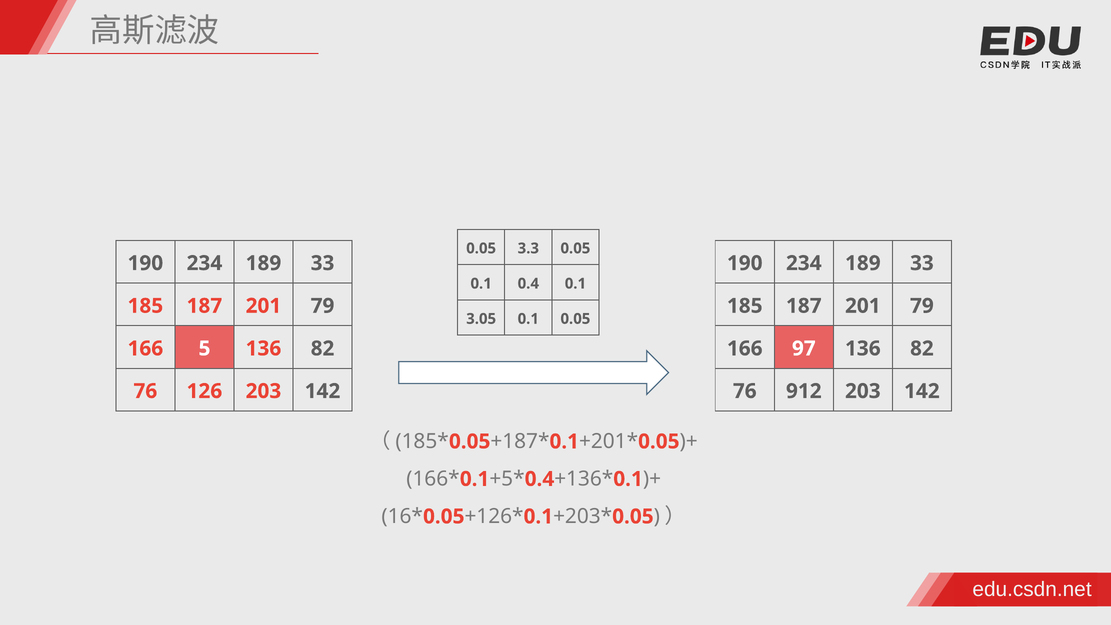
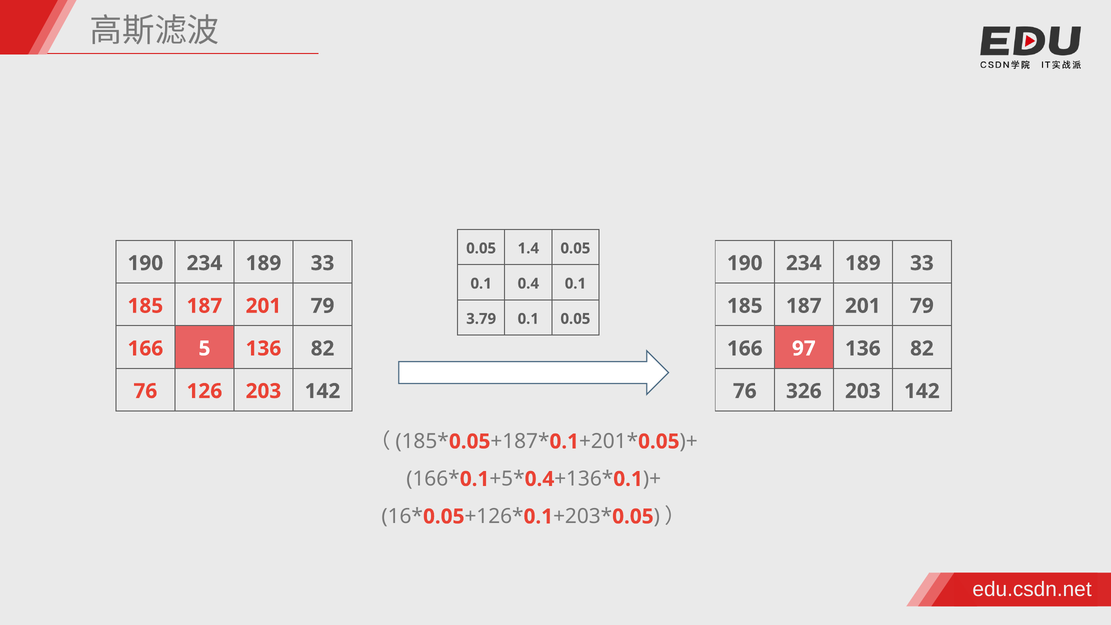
3.3: 3.3 -> 1.4 (528, 248)
3.05: 3.05 -> 3.79 (481, 319)
912: 912 -> 326 (804, 391)
